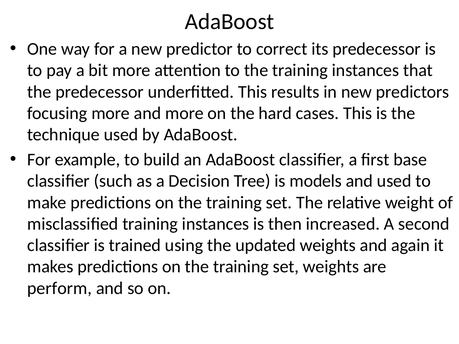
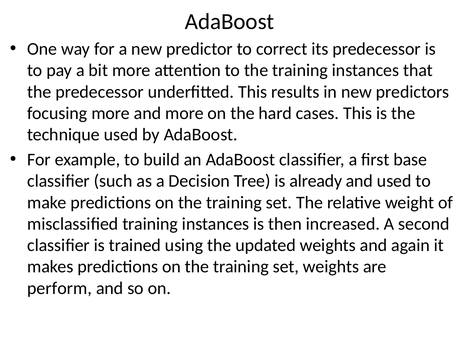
models: models -> already (316, 181)
